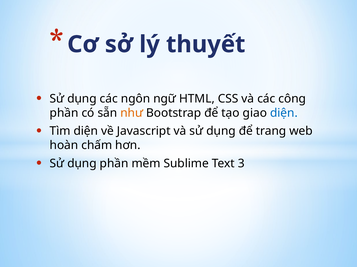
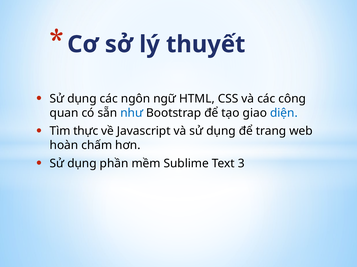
phần: phần -> quan (64, 113)
như colour: orange -> blue (132, 113)
Tìm diện: diện -> thực (86, 131)
